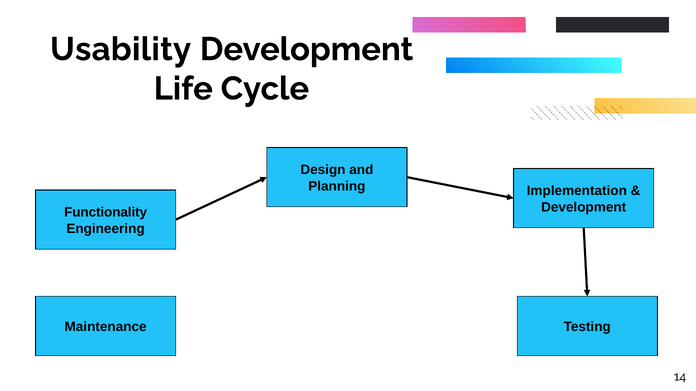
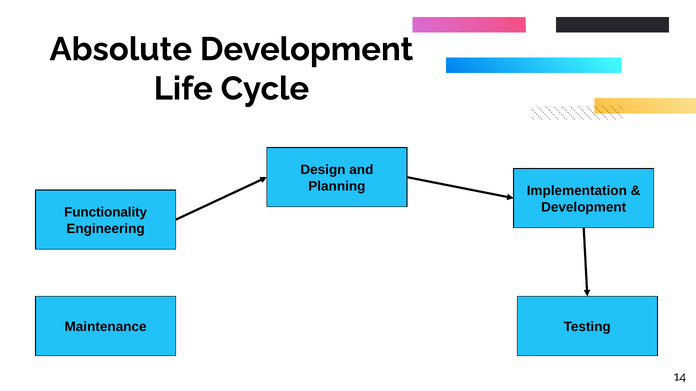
Usability: Usability -> Absolute (121, 49)
